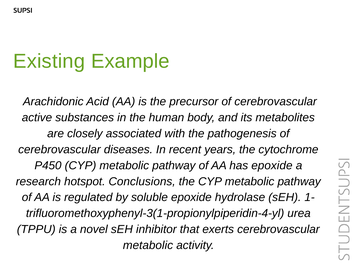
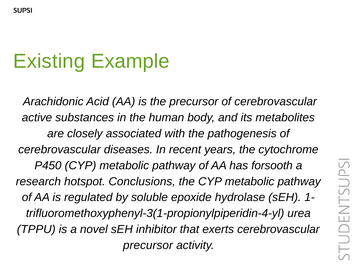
has epoxide: epoxide -> forsooth (272, 166)
metabolic: metabolic -> precursor (148, 246)
